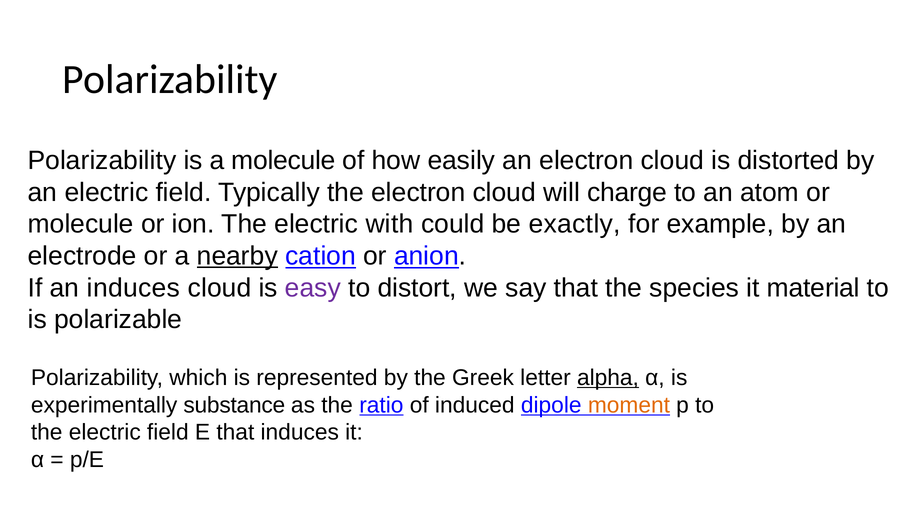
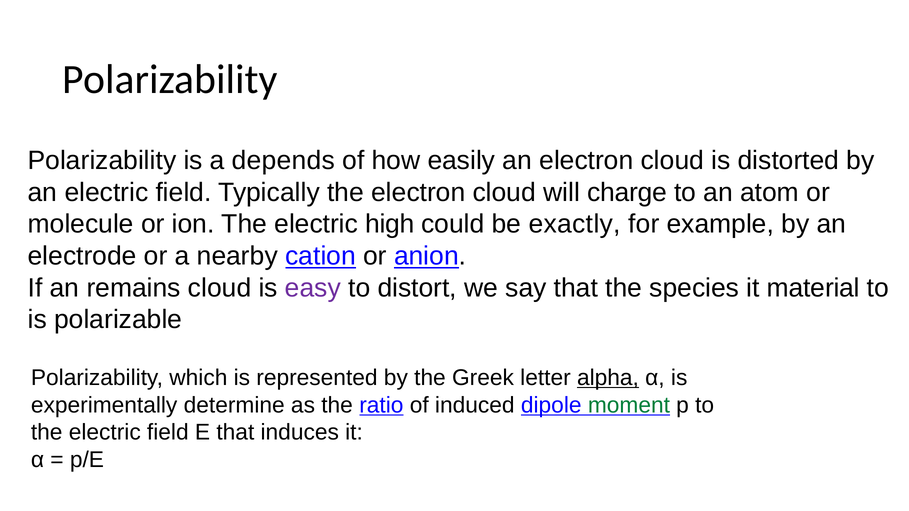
a molecule: molecule -> depends (283, 161)
with: with -> high (390, 224)
nearby underline: present -> none (237, 256)
an induces: induces -> remains (134, 288)
substance: substance -> determine (234, 405)
moment colour: orange -> green (629, 405)
